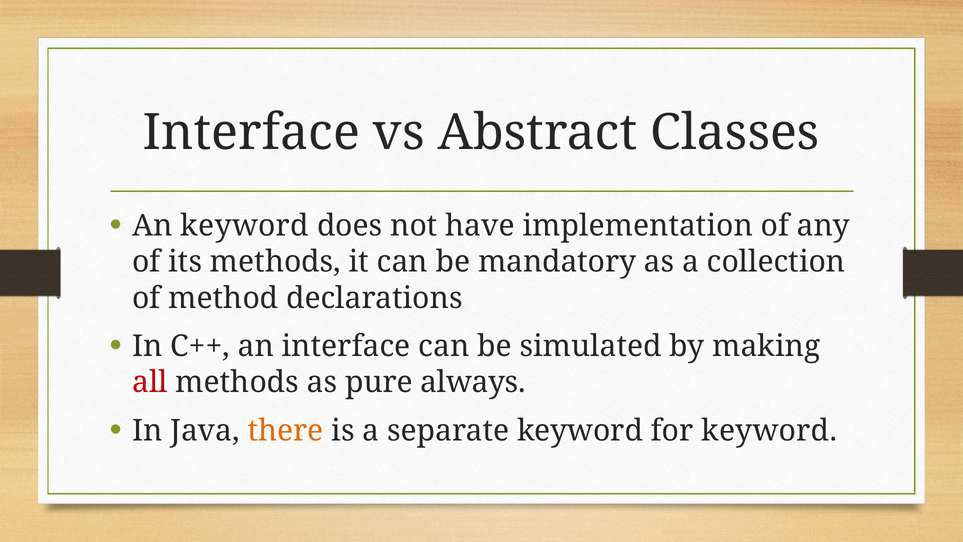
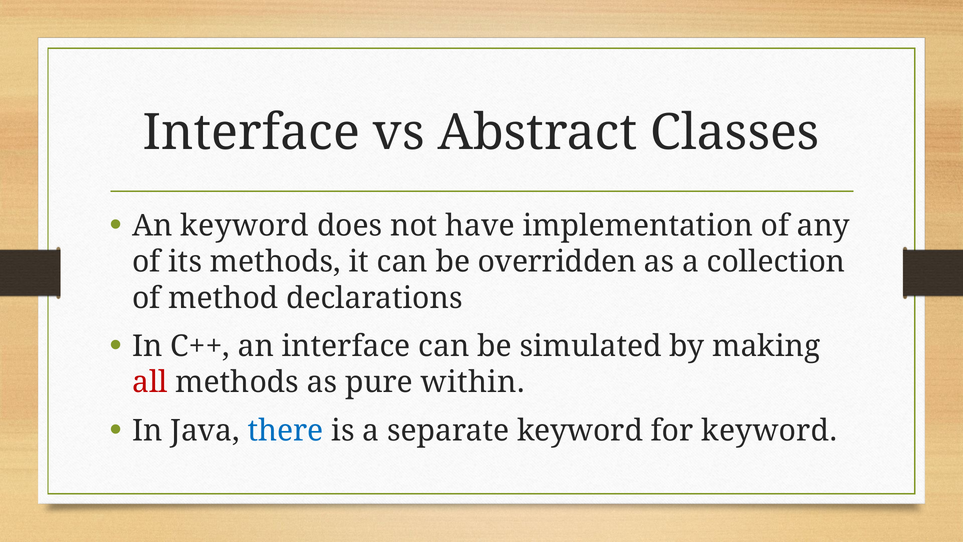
mandatory: mandatory -> overridden (557, 262)
always: always -> within (473, 382)
there colour: orange -> blue (286, 430)
